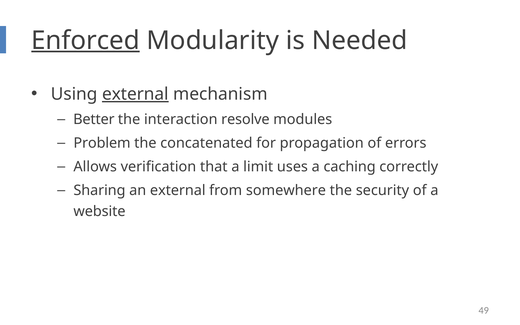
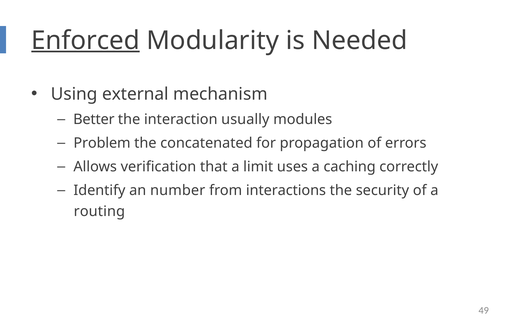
external underline: present -> none (135, 94)
resolve: resolve -> usually (245, 119)
Sharing: Sharing -> Identify (99, 191)
an external: external -> number (178, 191)
somewhere: somewhere -> interactions (286, 191)
website: website -> routing (99, 211)
